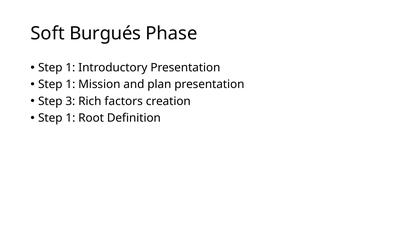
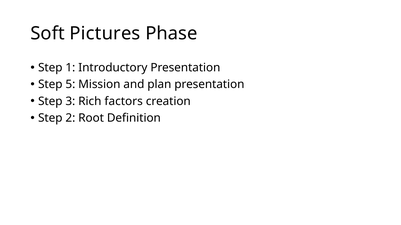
Burgués: Burgués -> Pictures (105, 34)
1: 1 -> 5 (70, 85)
1: 1 -> 2 (70, 118)
